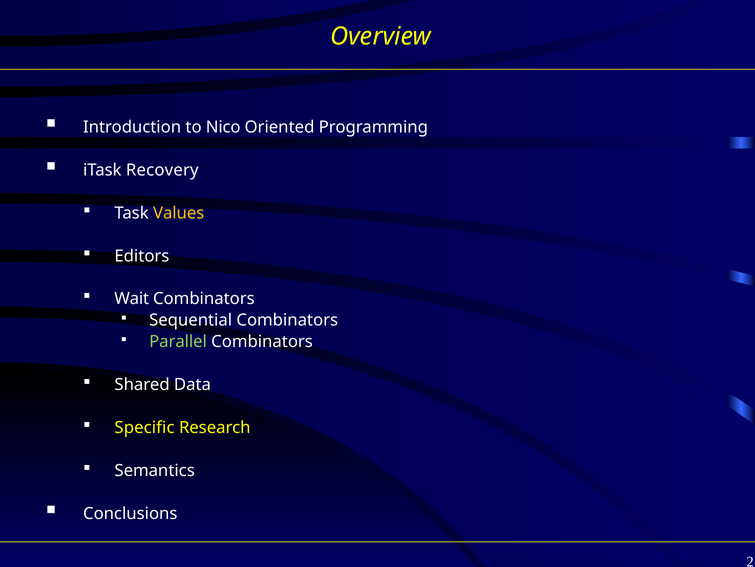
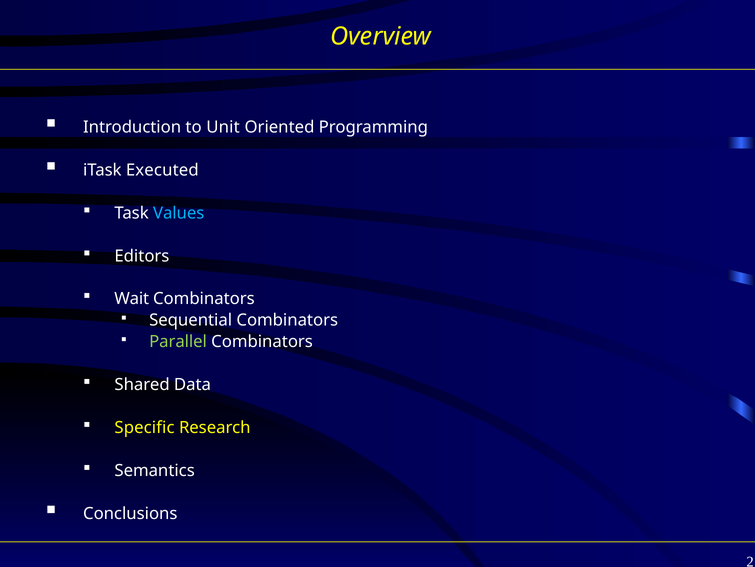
Nico: Nico -> Unit (223, 127)
Recovery: Recovery -> Executed (162, 170)
Values colour: yellow -> light blue (179, 213)
